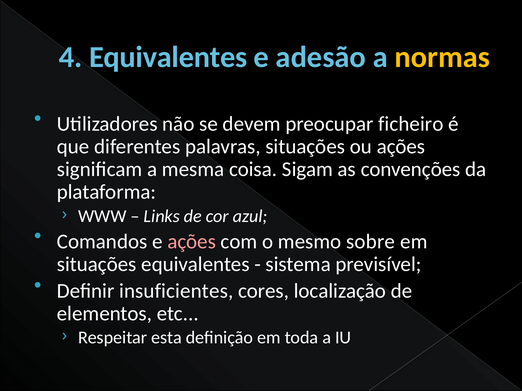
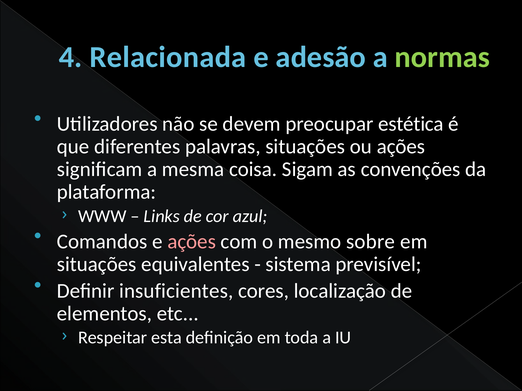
4 Equivalentes: Equivalentes -> Relacionada (168, 57)
normas colour: yellow -> light green (442, 57)
ficheiro: ficheiro -> estética (411, 124)
